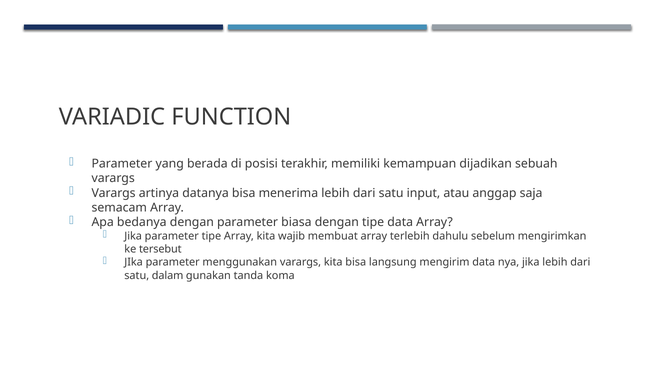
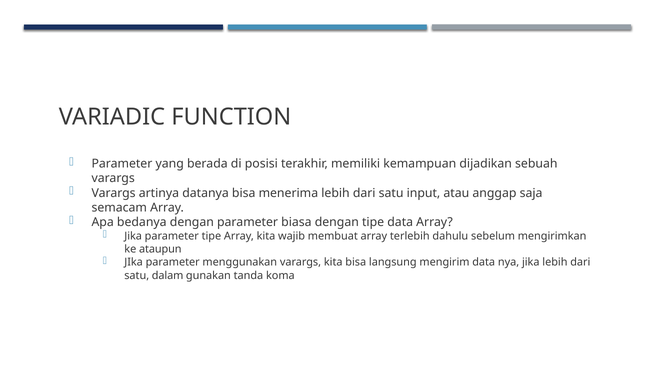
tersebut: tersebut -> ataupun (160, 250)
